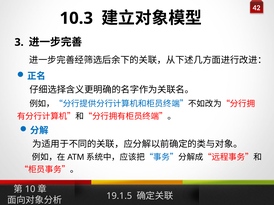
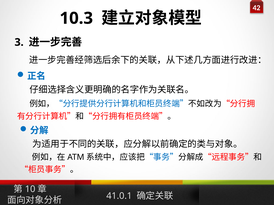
19.1.5: 19.1.5 -> 41.0.1 (119, 196)
